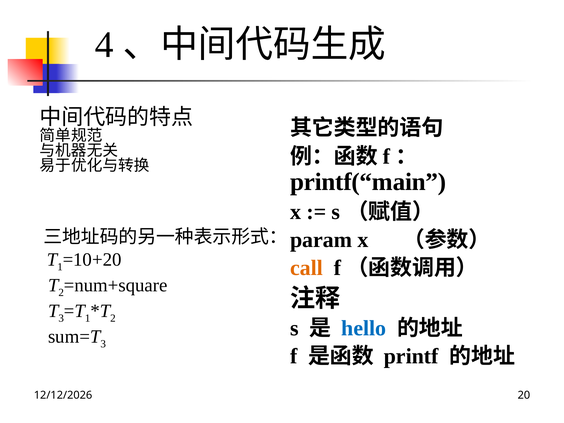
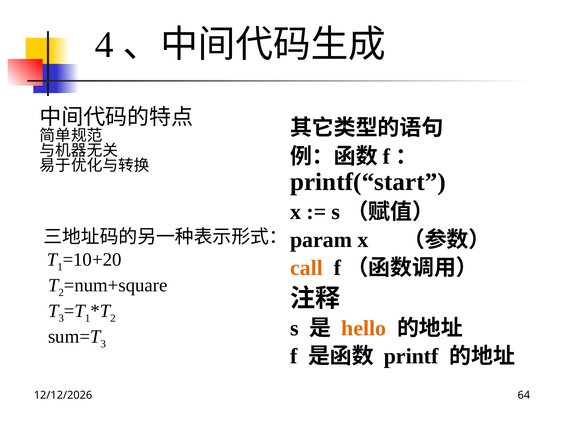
printf(“main: printf(“main -> printf(“start (368, 182)
hello colour: blue -> orange (364, 328)
20: 20 -> 64 (524, 395)
